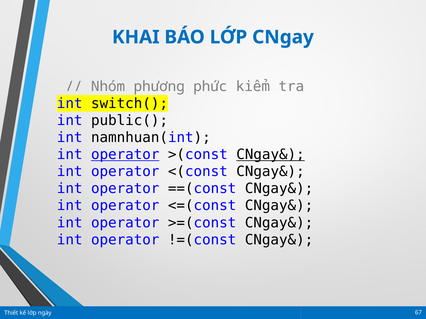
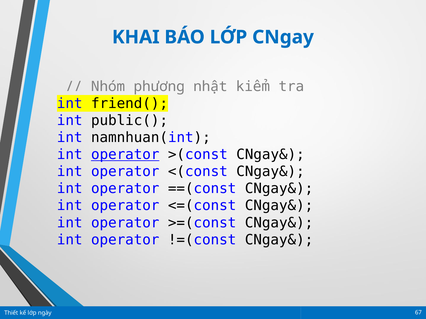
phức: phức -> nhật (210, 87)
switch(: switch( -> friend( (130, 104)
CNgay& underline: present -> none (271, 155)
